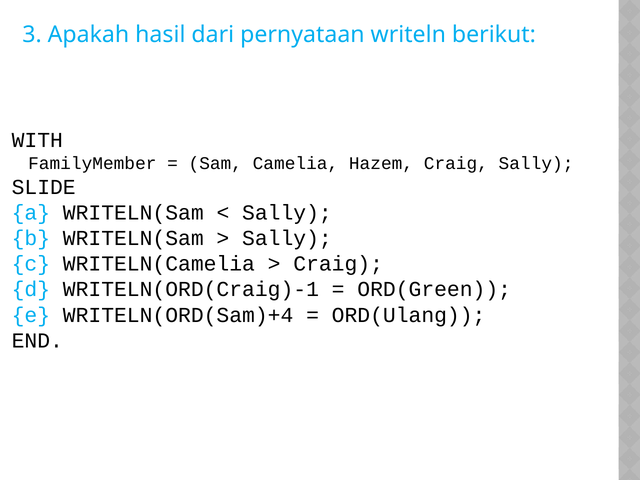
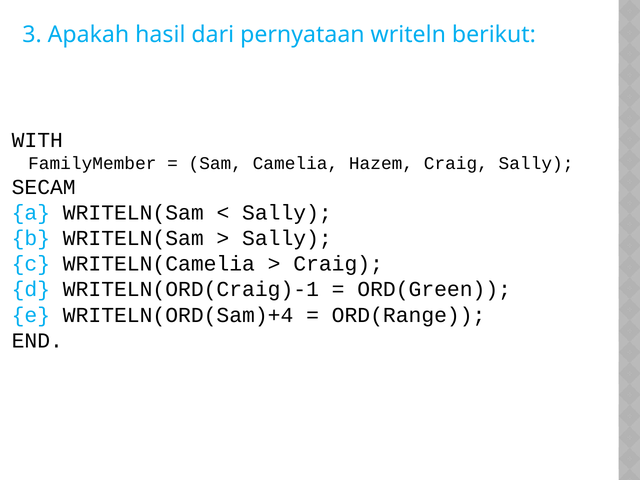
SLIDE: SLIDE -> SECAM (44, 187)
ORD(Ulang: ORD(Ulang -> ORD(Range (409, 315)
